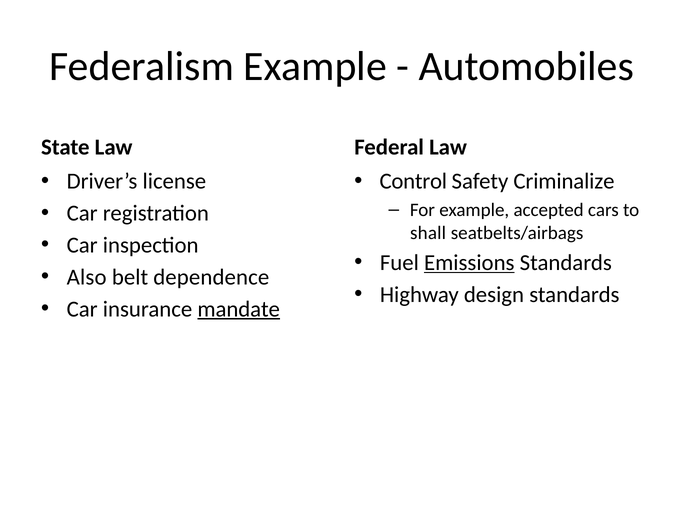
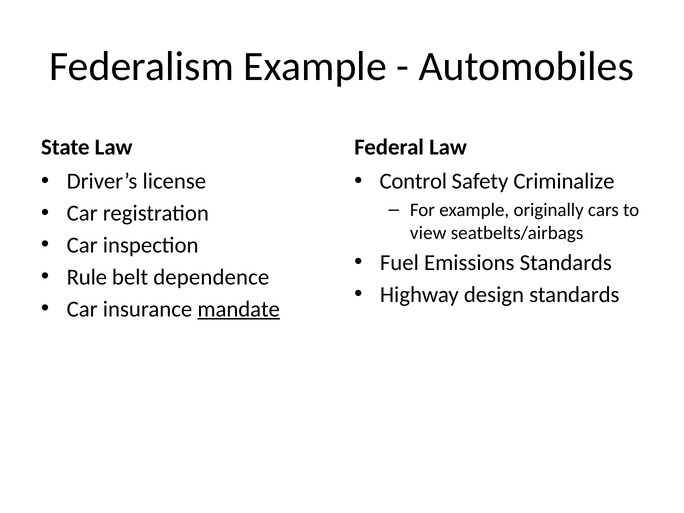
accepted: accepted -> originally (549, 210)
shall: shall -> view (428, 233)
Emissions underline: present -> none (469, 263)
Also: Also -> Rule (87, 277)
